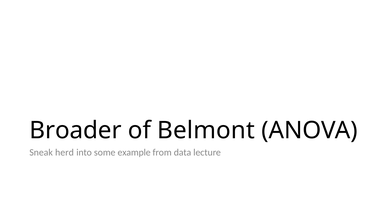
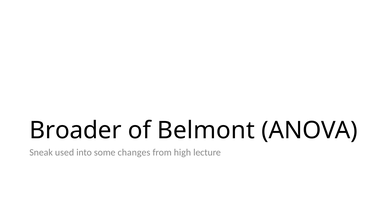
herd: herd -> used (65, 153)
example: example -> changes (134, 153)
data: data -> high (182, 153)
